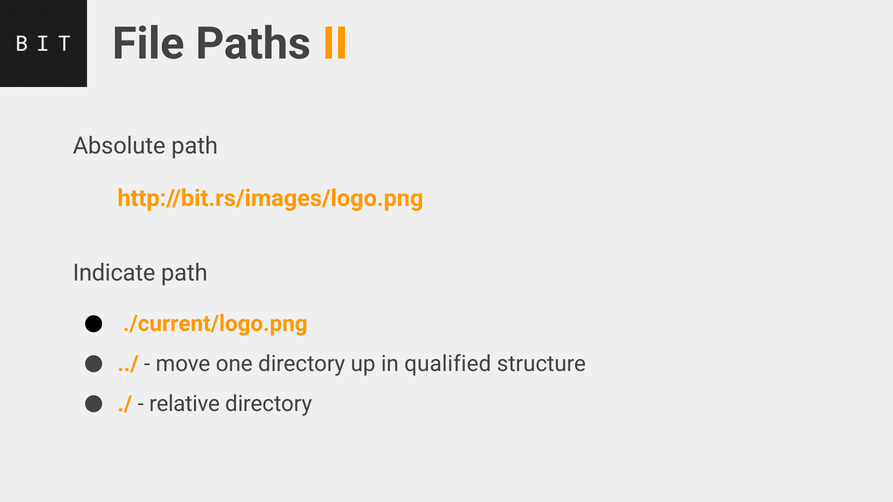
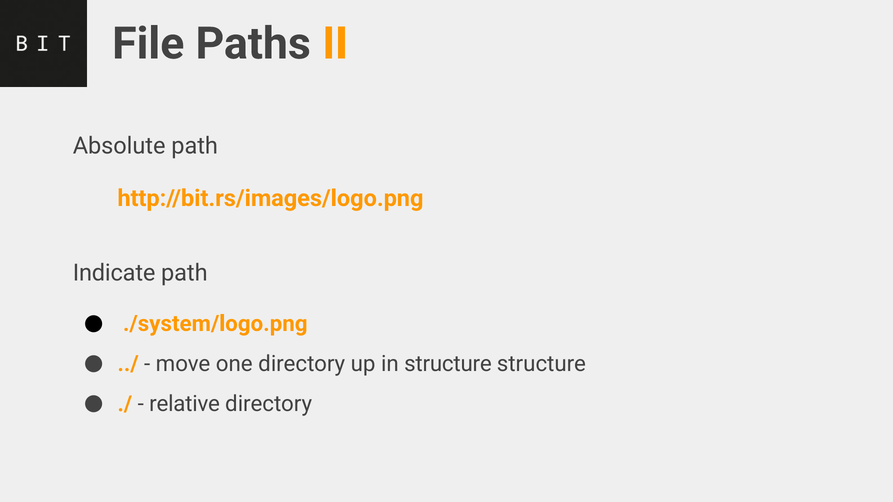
./current/logo.png: ./current/logo.png -> ./system/logo.png (215, 324)
in qualified: qualified -> structure (448, 364)
